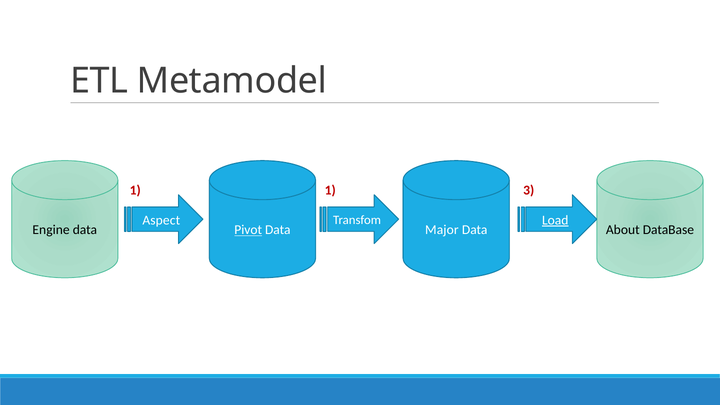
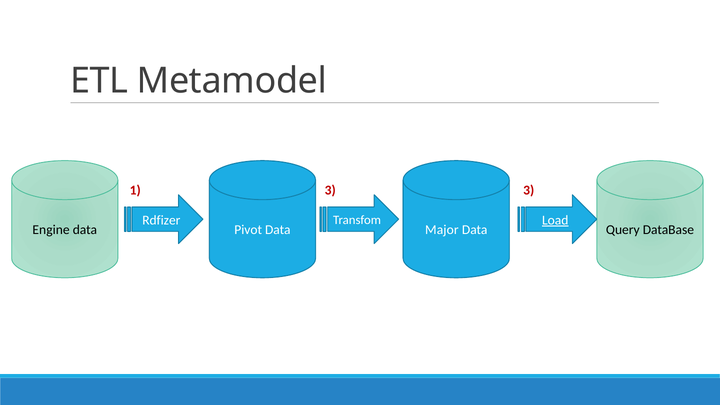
1 1: 1 -> 3 (330, 190)
Aspect: Aspect -> Rdfizer (161, 220)
Pivot underline: present -> none (248, 230)
About: About -> Query (623, 230)
